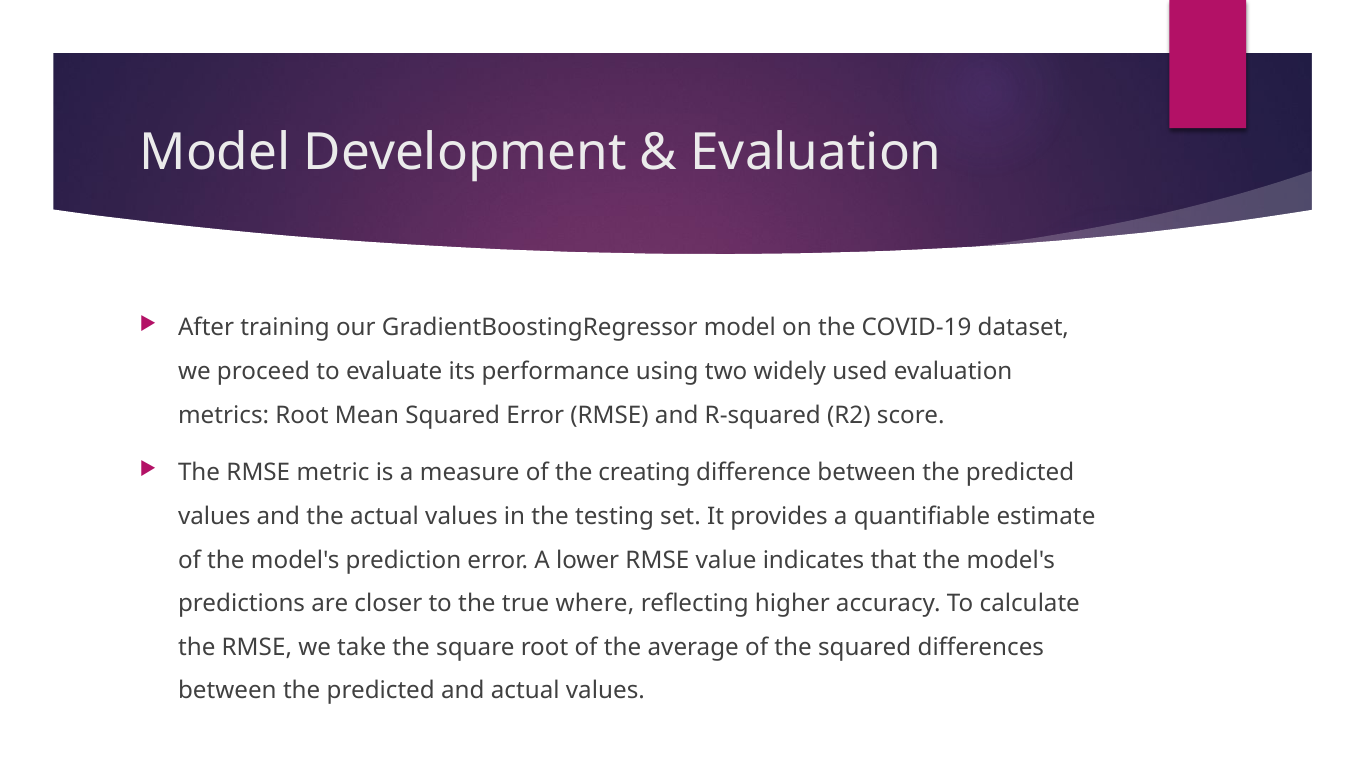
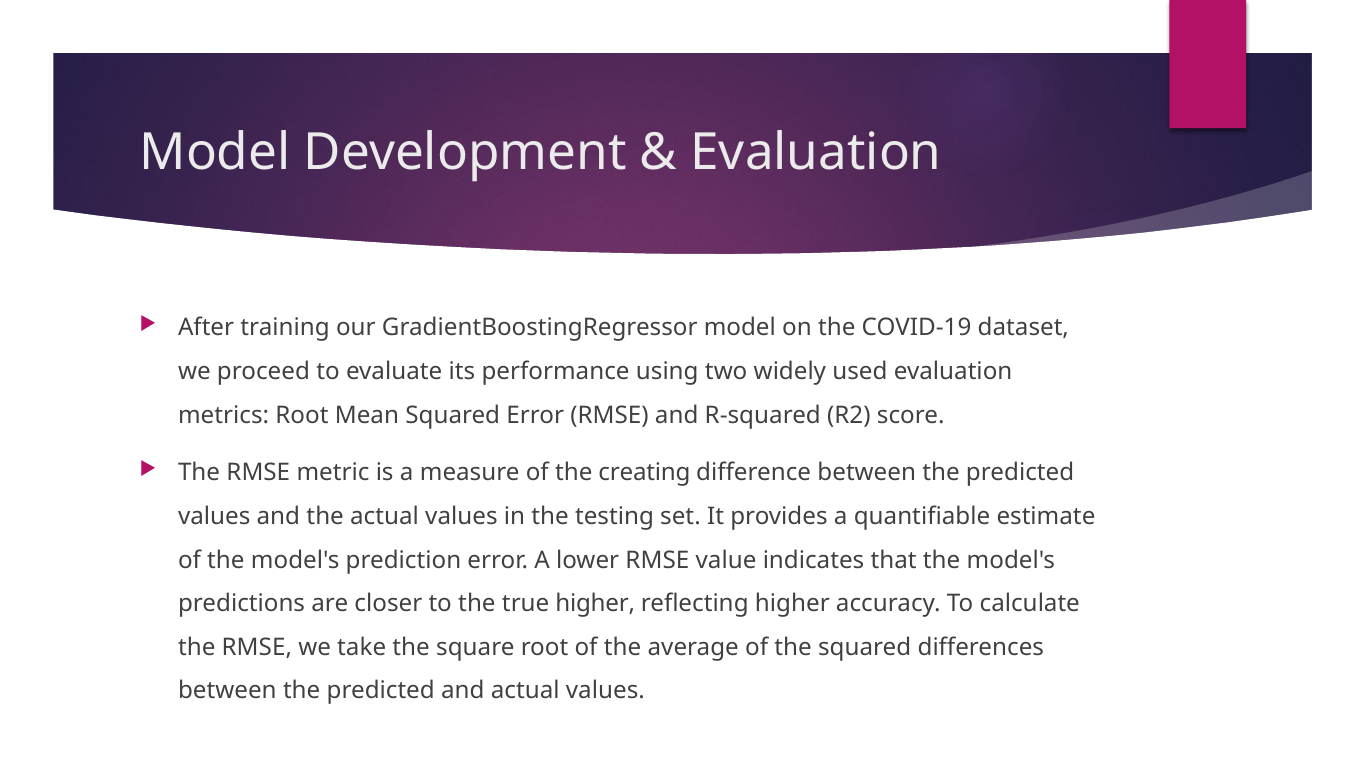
true where: where -> higher (595, 603)
